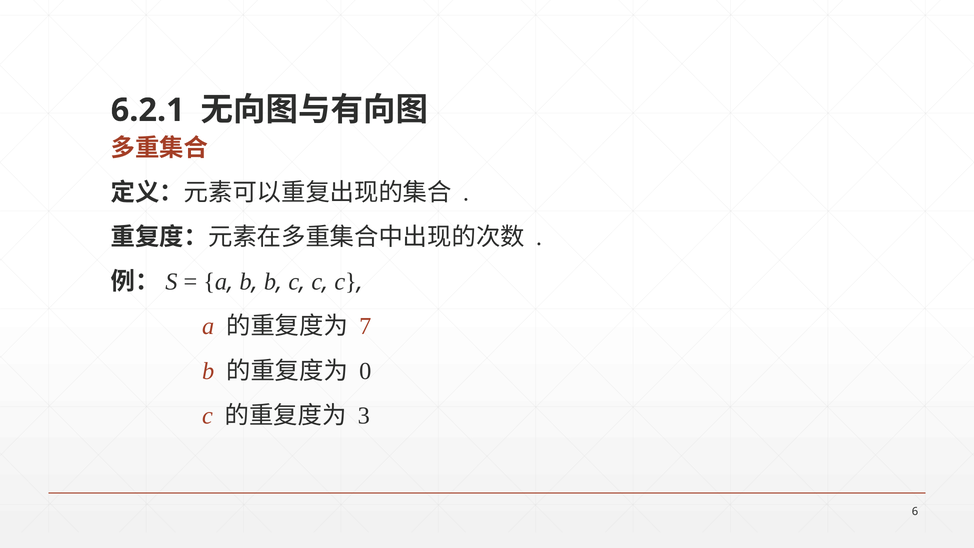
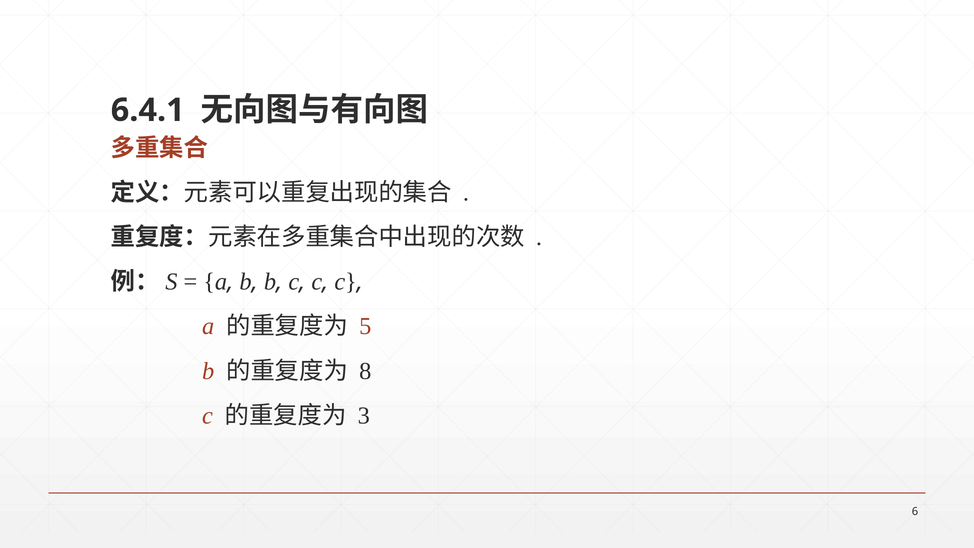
6.2.1: 6.2.1 -> 6.4.1 (148, 110)
7: 7 -> 5 (365, 326)
0: 0 -> 8 (365, 371)
